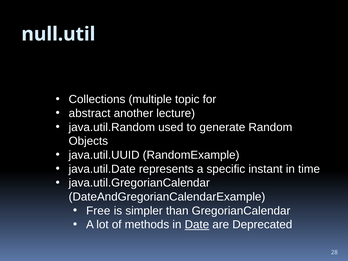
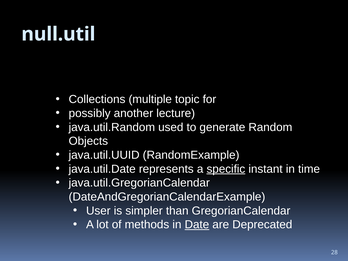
abstract: abstract -> possibly (90, 113)
specific underline: none -> present (226, 169)
Free: Free -> User (98, 211)
